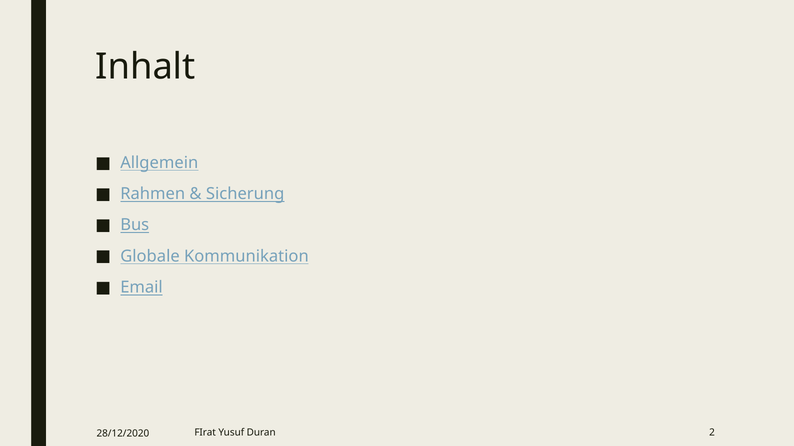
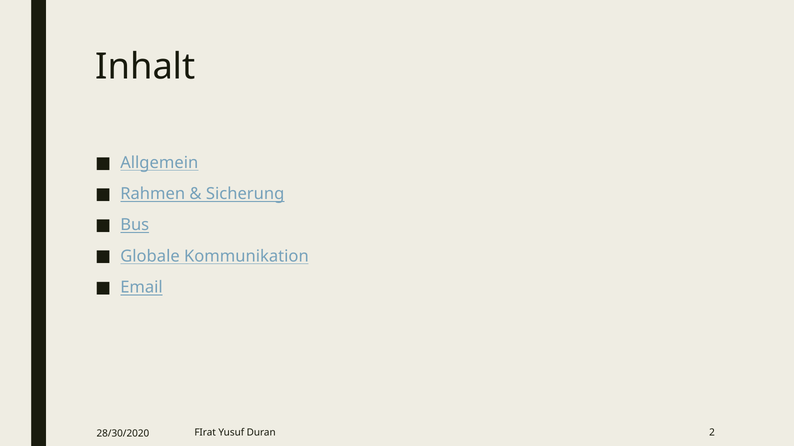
28/12/2020: 28/12/2020 -> 28/30/2020 (123, 434)
